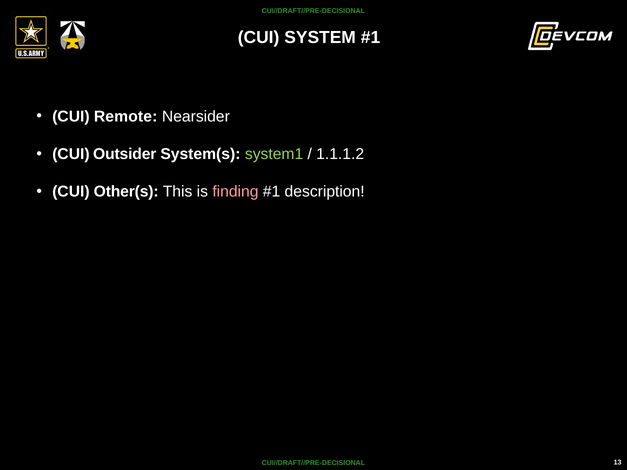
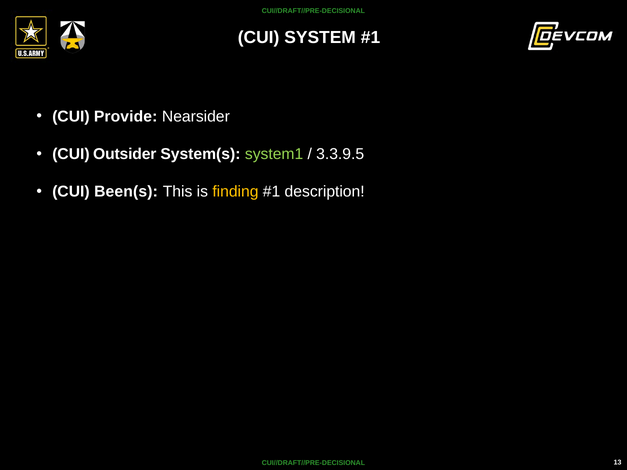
Remote: Remote -> Provide (126, 117)
1.1.1.2: 1.1.1.2 -> 3.3.9.5 (340, 154)
Other(s: Other(s -> Been(s (126, 192)
finding colour: pink -> yellow (235, 192)
